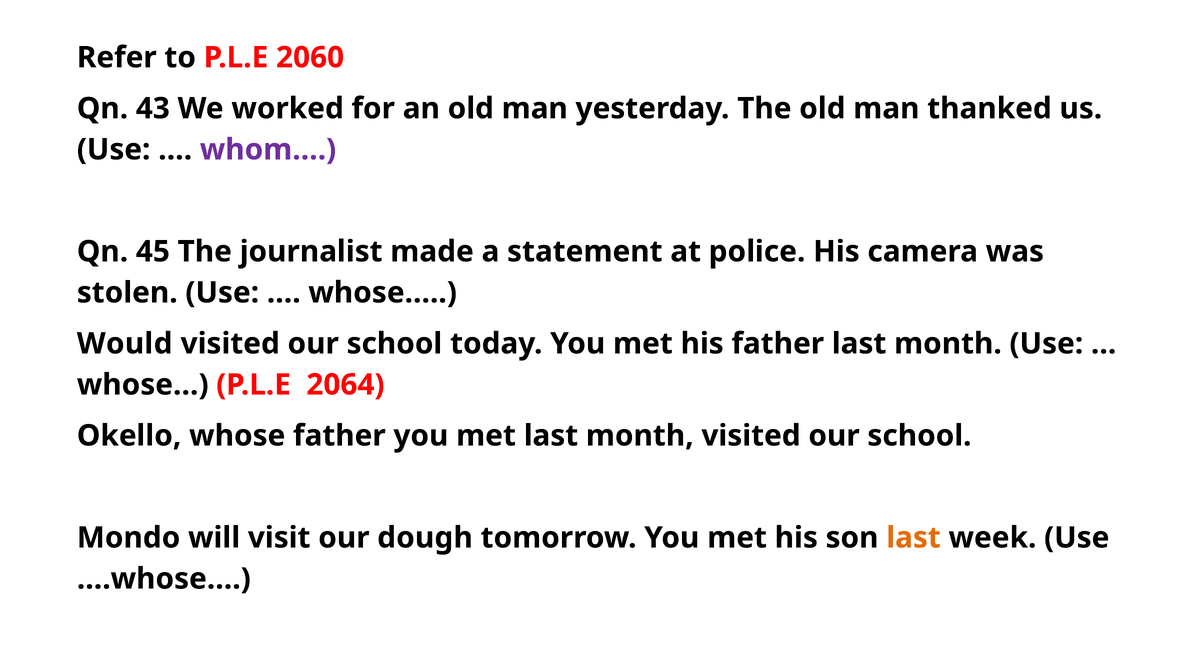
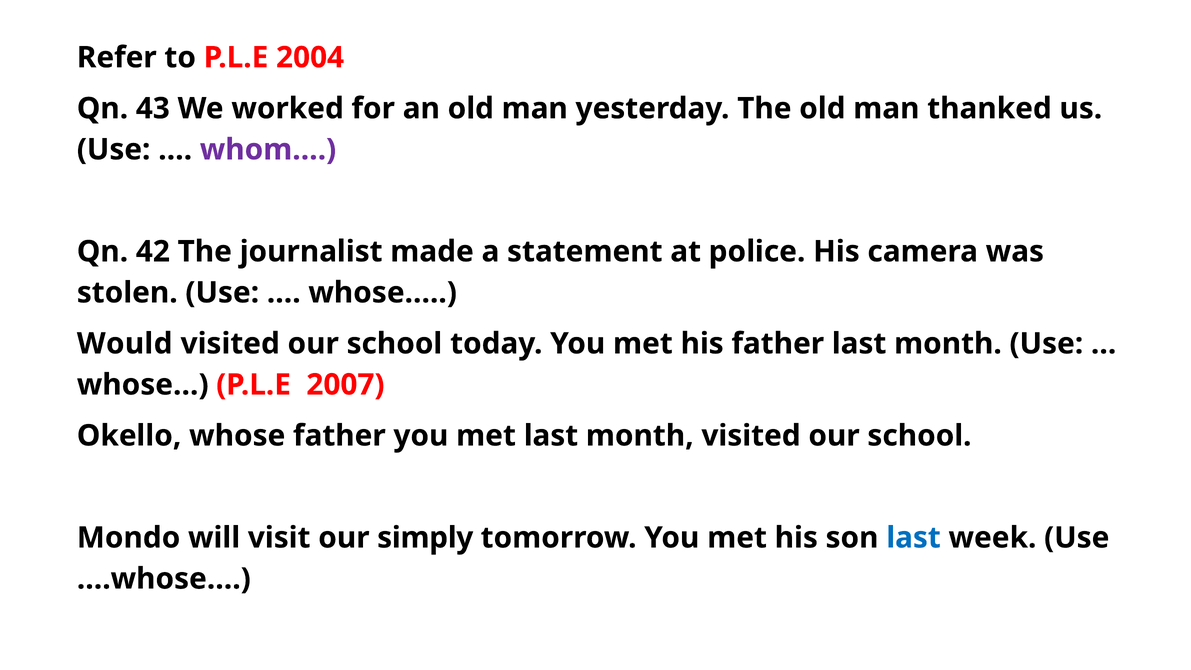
2060: 2060 -> 2004 (310, 57)
45: 45 -> 42 (153, 252)
2064: 2064 -> 2007 (345, 385)
dough: dough -> simply (425, 538)
last colour: orange -> blue (913, 538)
